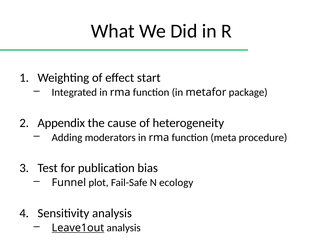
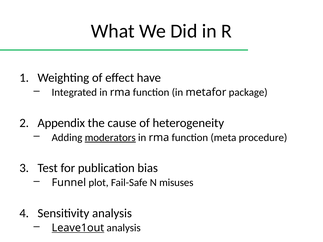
start: start -> have (149, 78)
moderators underline: none -> present (110, 138)
ecology: ecology -> misuses (176, 183)
